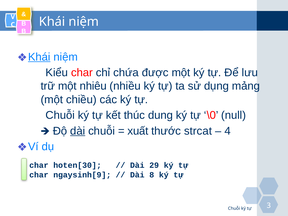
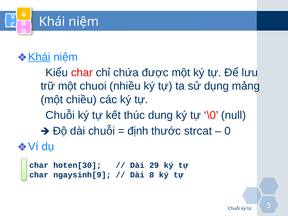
nhiêu: nhiêu -> chuoi (93, 86)
dài underline: present -> none (78, 131)
xuất: xuất -> định (138, 131)
4: 4 -> 0 (228, 131)
